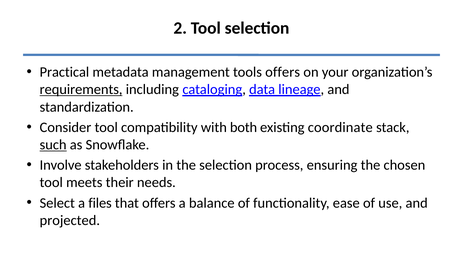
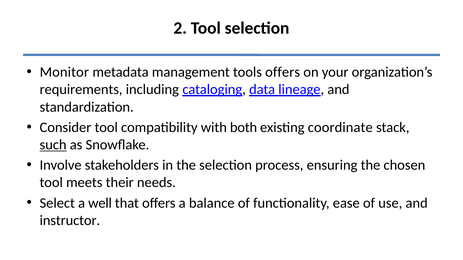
Practical: Practical -> Monitor (64, 72)
requirements underline: present -> none (81, 90)
files: files -> well (100, 203)
projected: projected -> instructor (70, 221)
